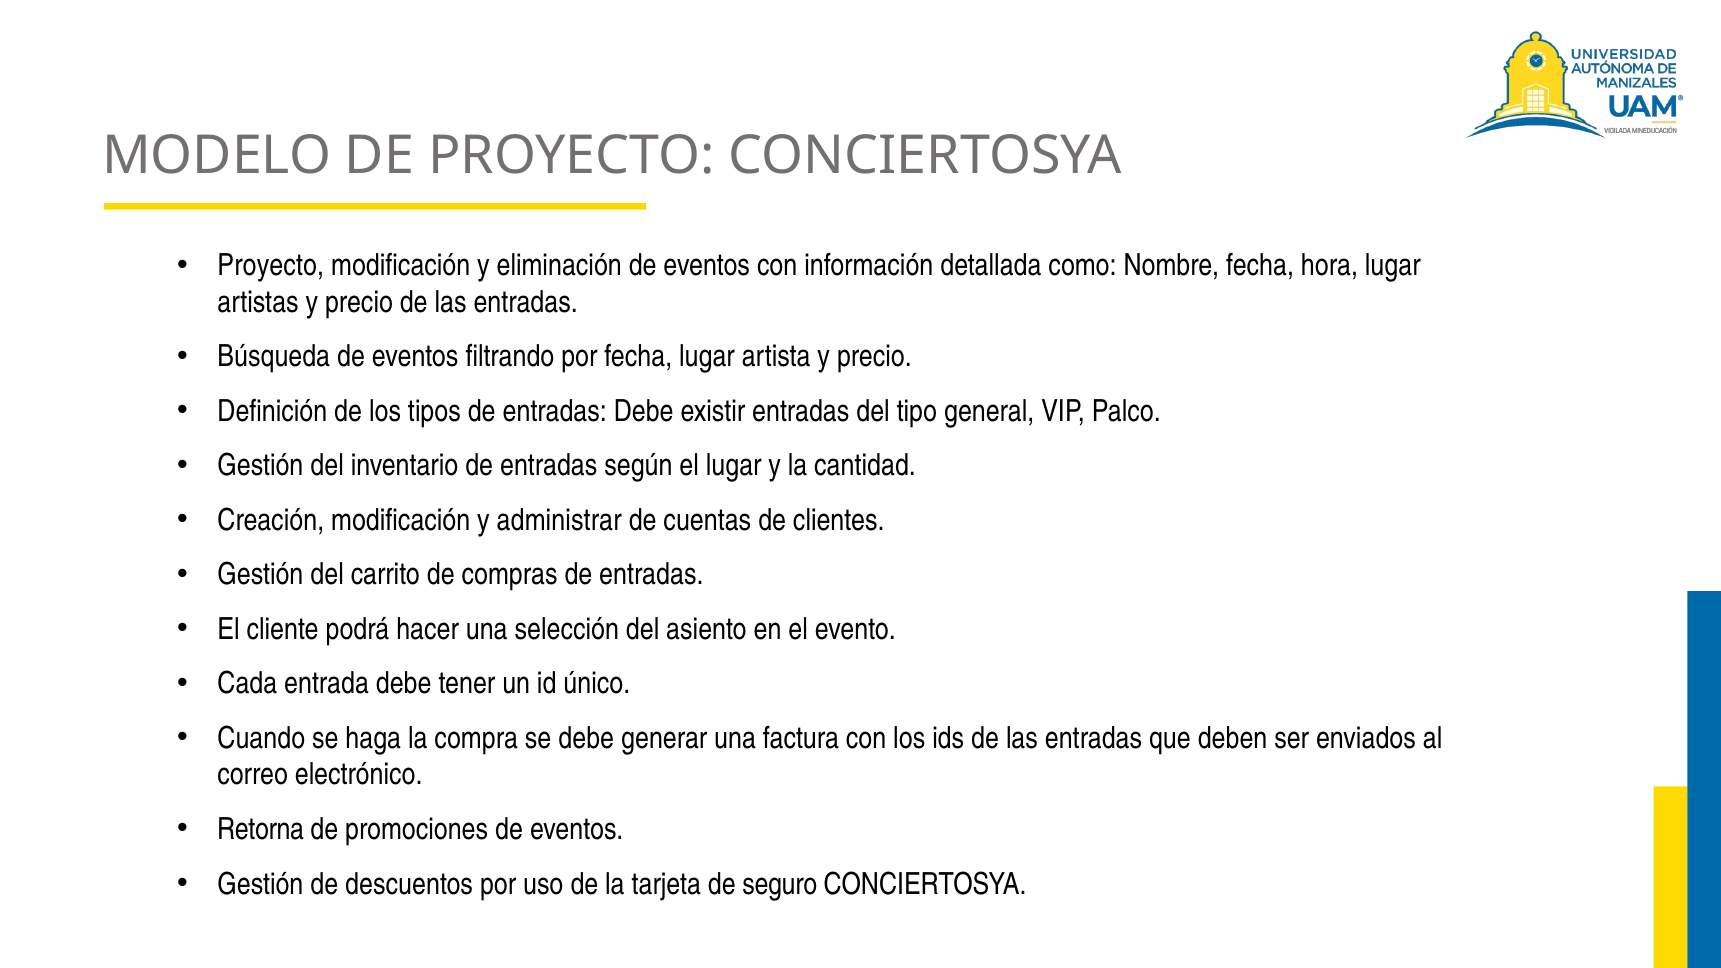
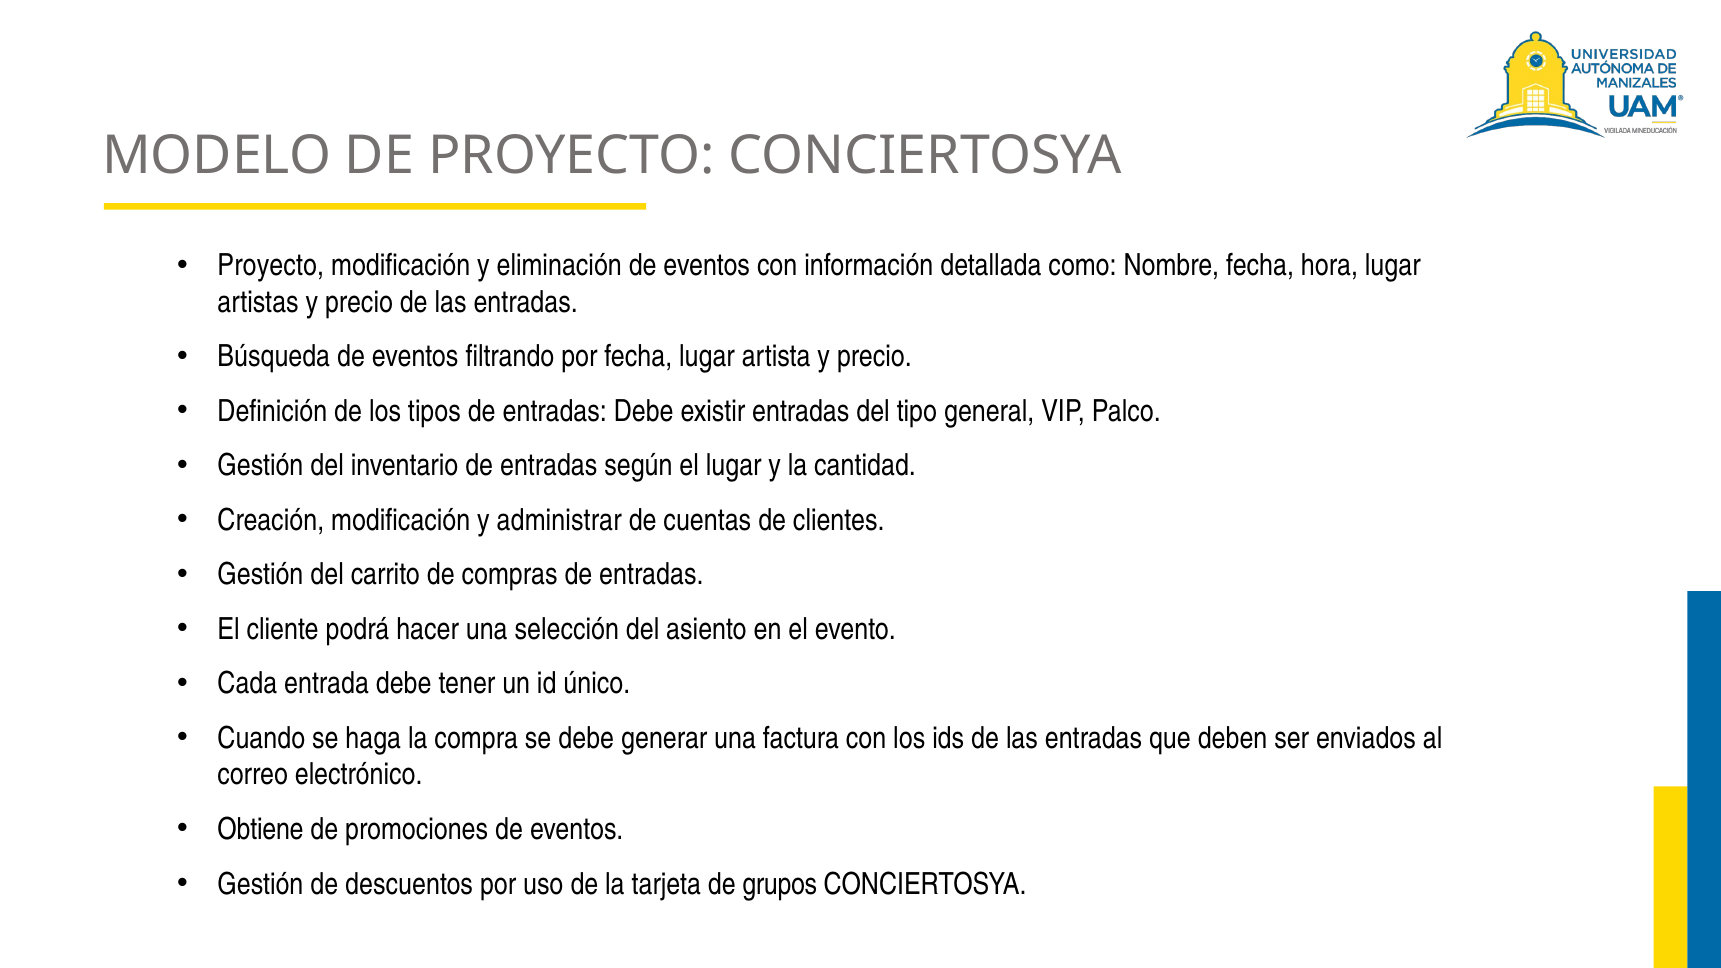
Retorna: Retorna -> Obtiene (261, 829)
seguro: seguro -> grupos (780, 884)
